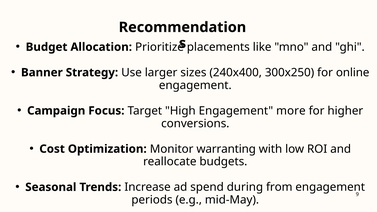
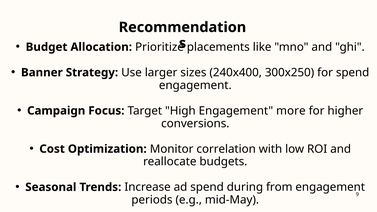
for online: online -> spend (353, 73)
warranting: warranting -> correlation (226, 149)
